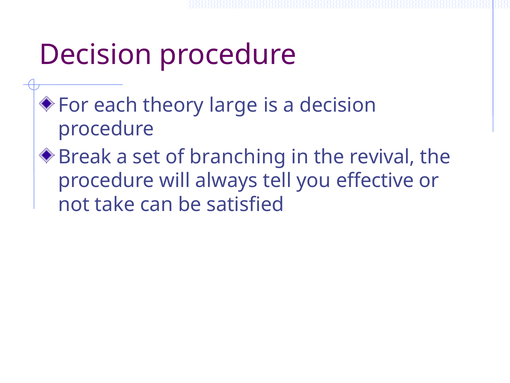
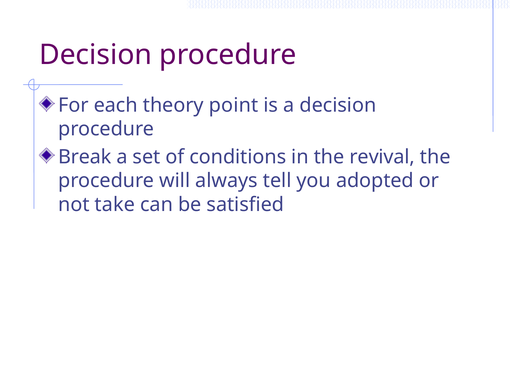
large: large -> point (234, 105)
branching: branching -> conditions (238, 157)
effective: effective -> adopted (375, 181)
